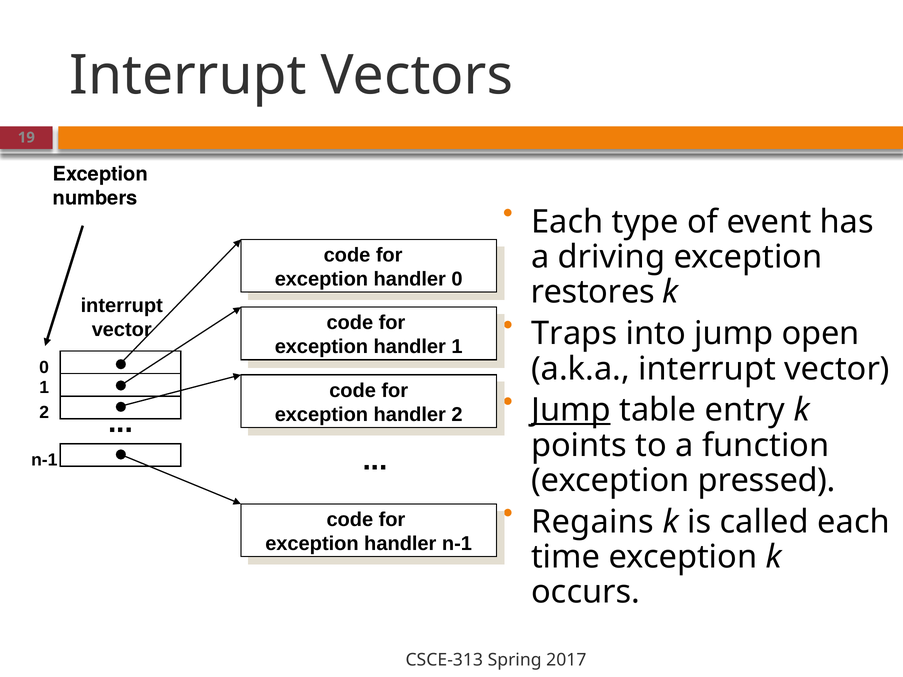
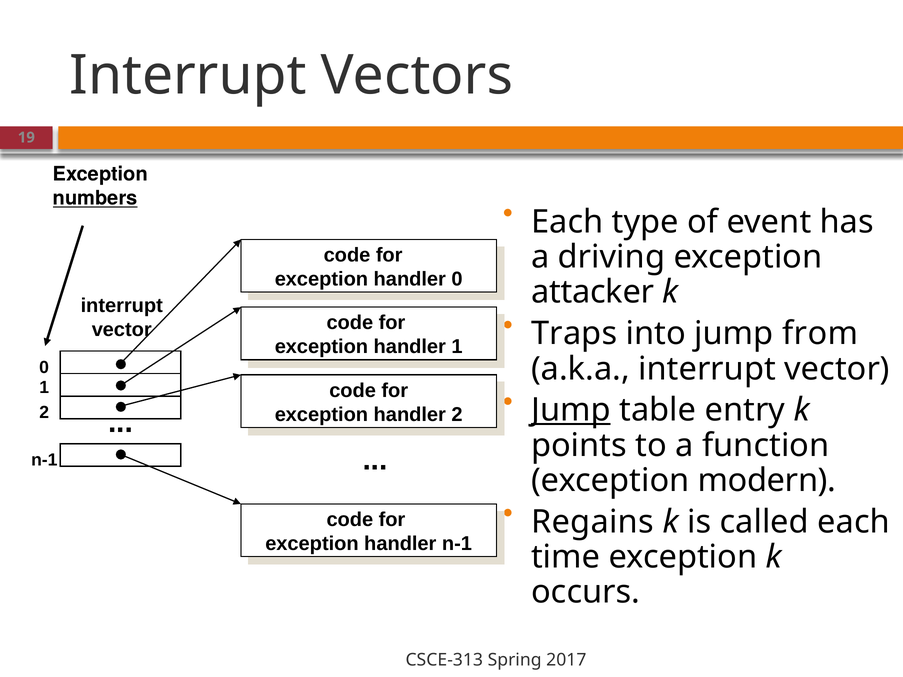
numbers underline: none -> present (95, 198)
restores: restores -> attacker (593, 292)
open: open -> from (820, 334)
pressed: pressed -> modern (767, 481)
